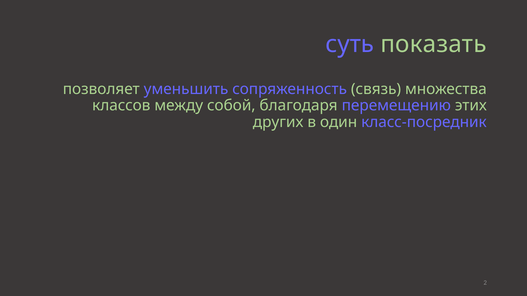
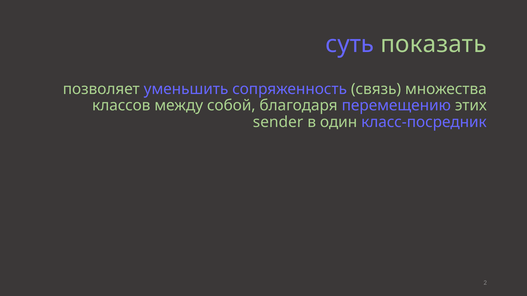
других: других -> sender (278, 122)
